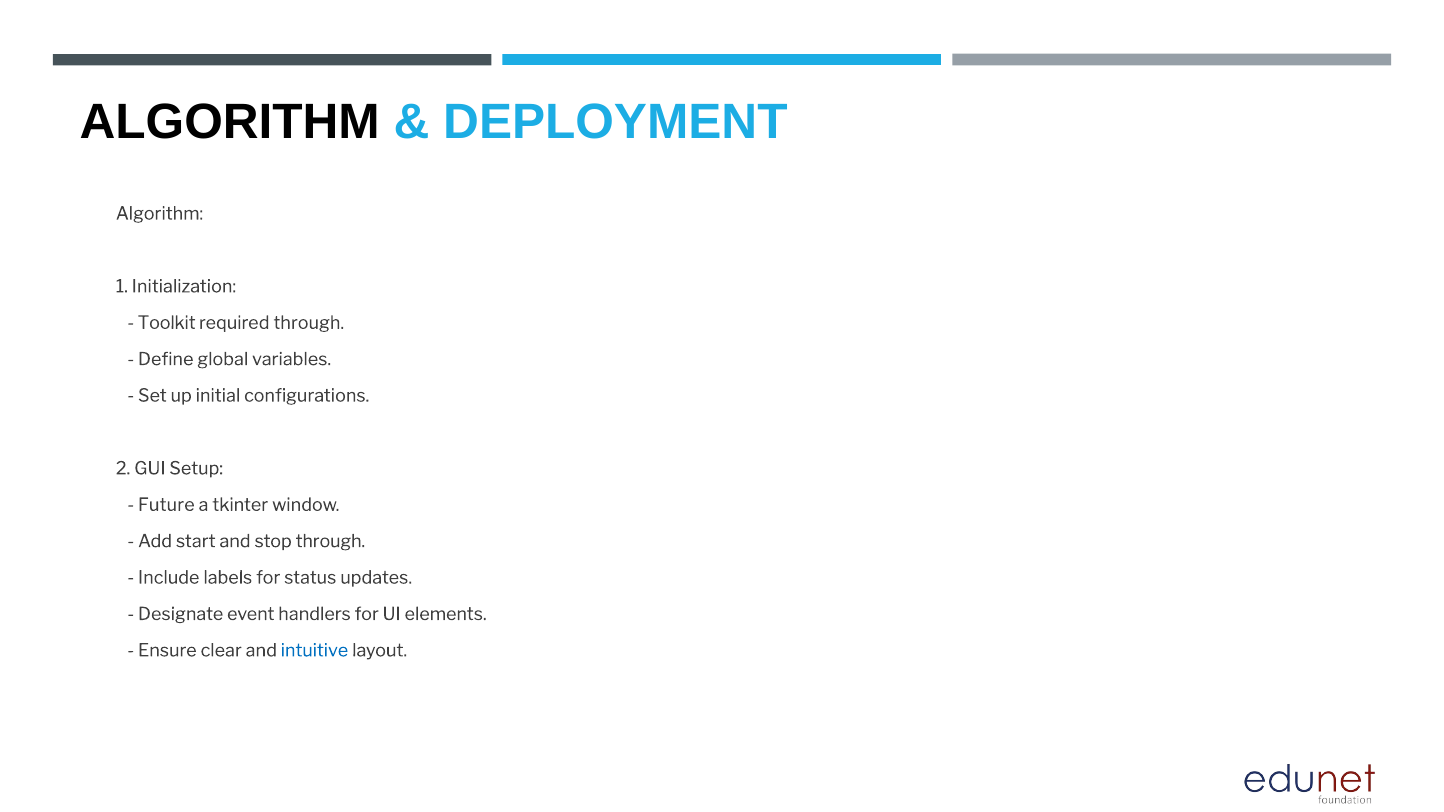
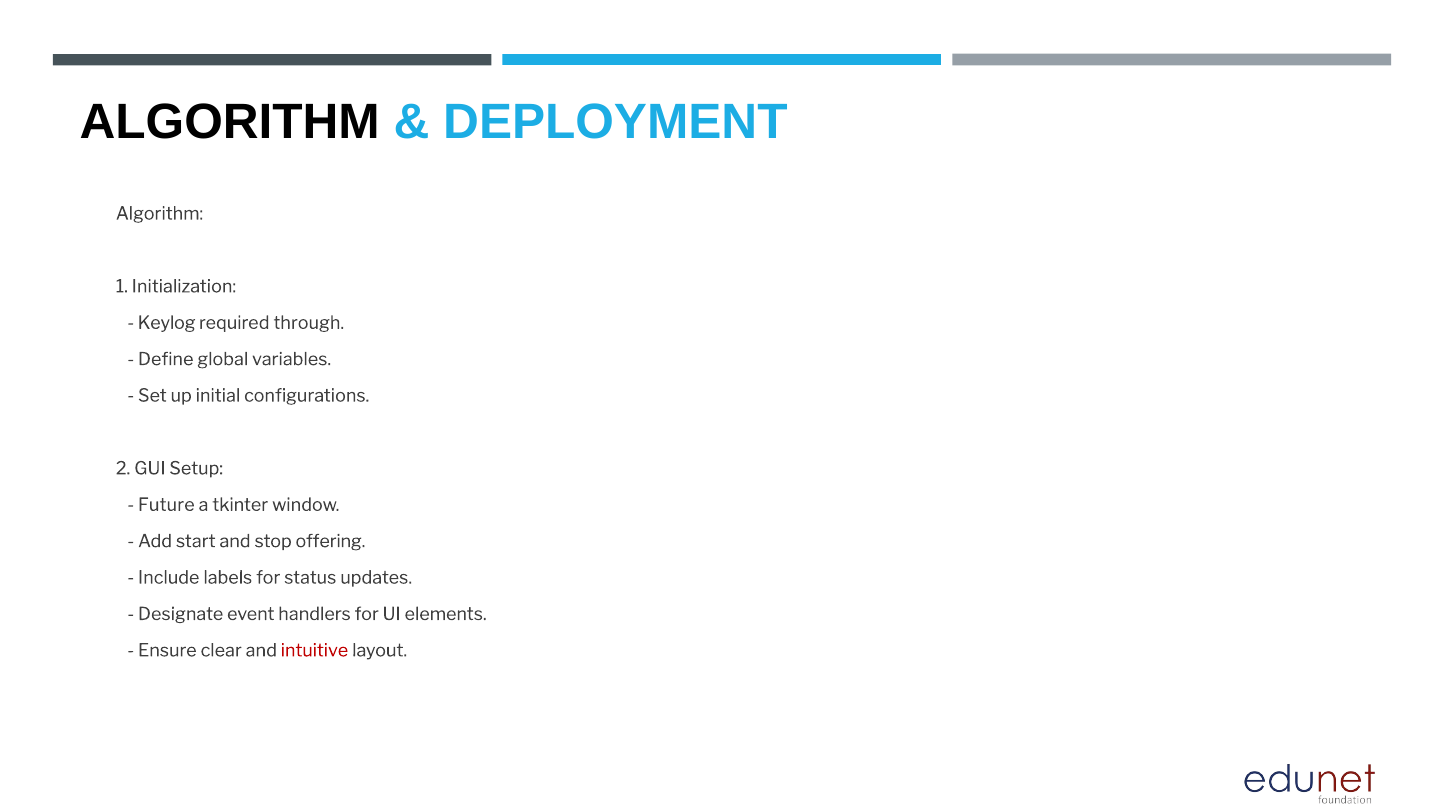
Toolkit: Toolkit -> Keylog (167, 323)
stop through: through -> offering (330, 541)
intuitive colour: blue -> red (314, 651)
